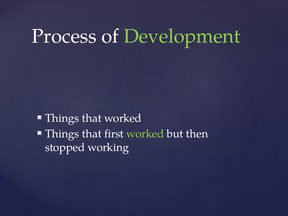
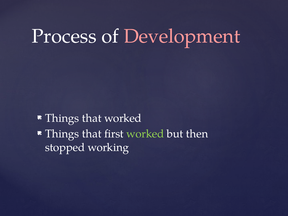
Development colour: light green -> pink (182, 36)
